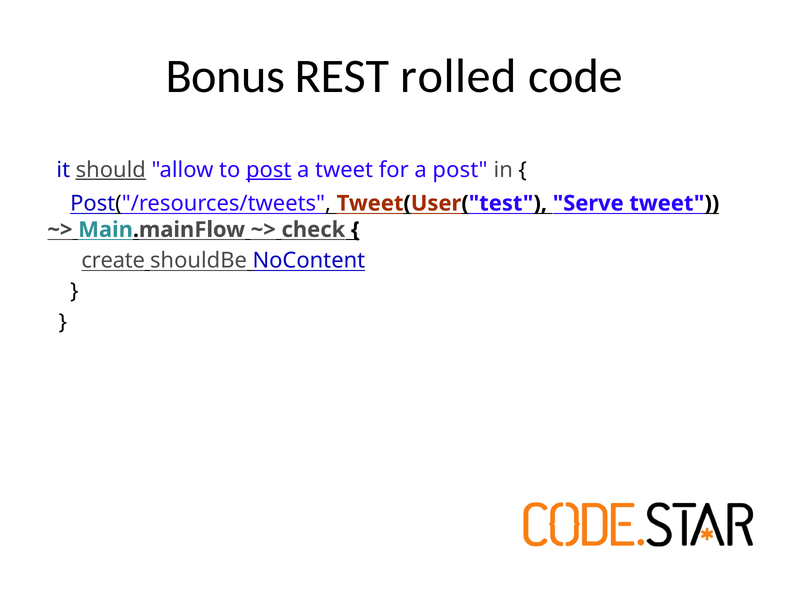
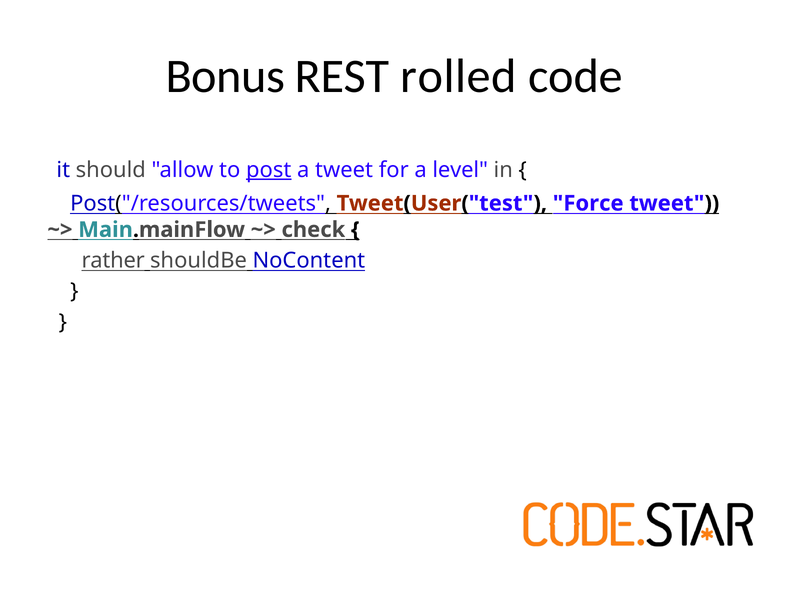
should underline: present -> none (111, 170)
a post: post -> level (460, 170)
Serve: Serve -> Force (588, 204)
create: create -> rather (113, 261)
